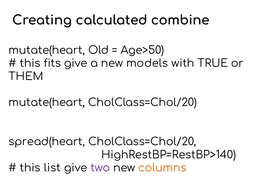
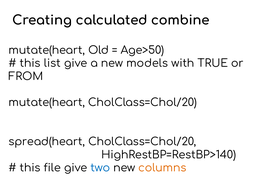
fits: fits -> list (52, 64)
THEM: THEM -> FROM (26, 77)
list: list -> file (52, 168)
two colour: purple -> blue (100, 168)
